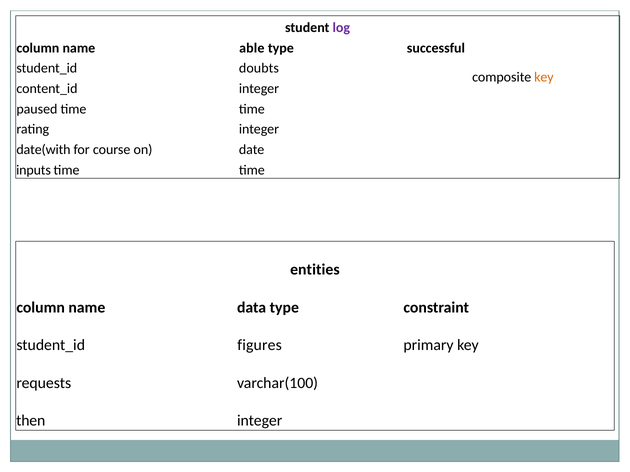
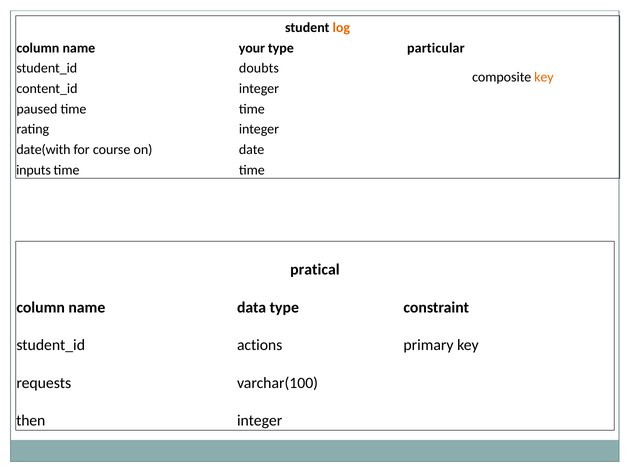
log colour: purple -> orange (341, 28)
able: able -> your (252, 48)
successful: successful -> particular (436, 48)
entities: entities -> pratical (315, 270)
figures: figures -> actions (260, 345)
